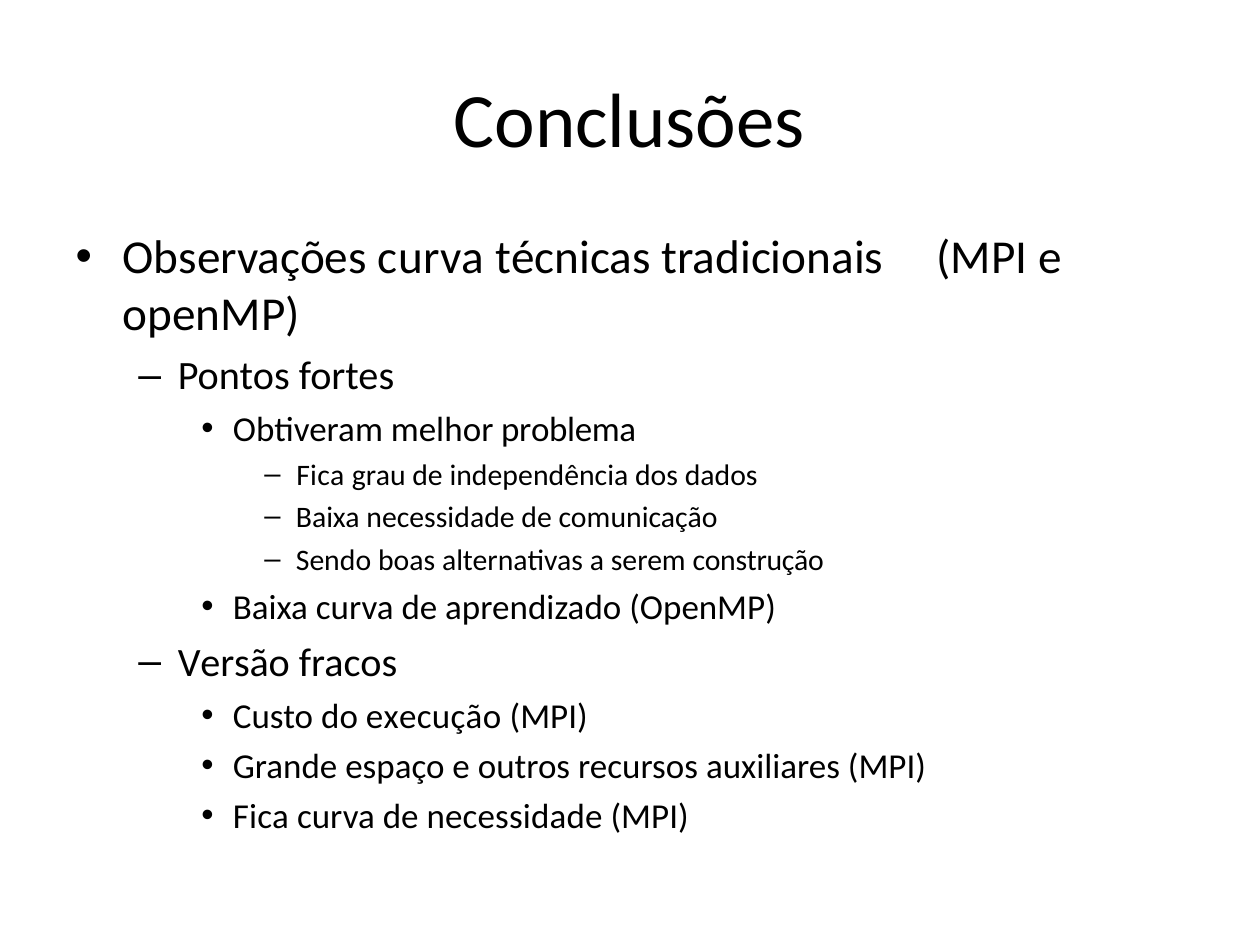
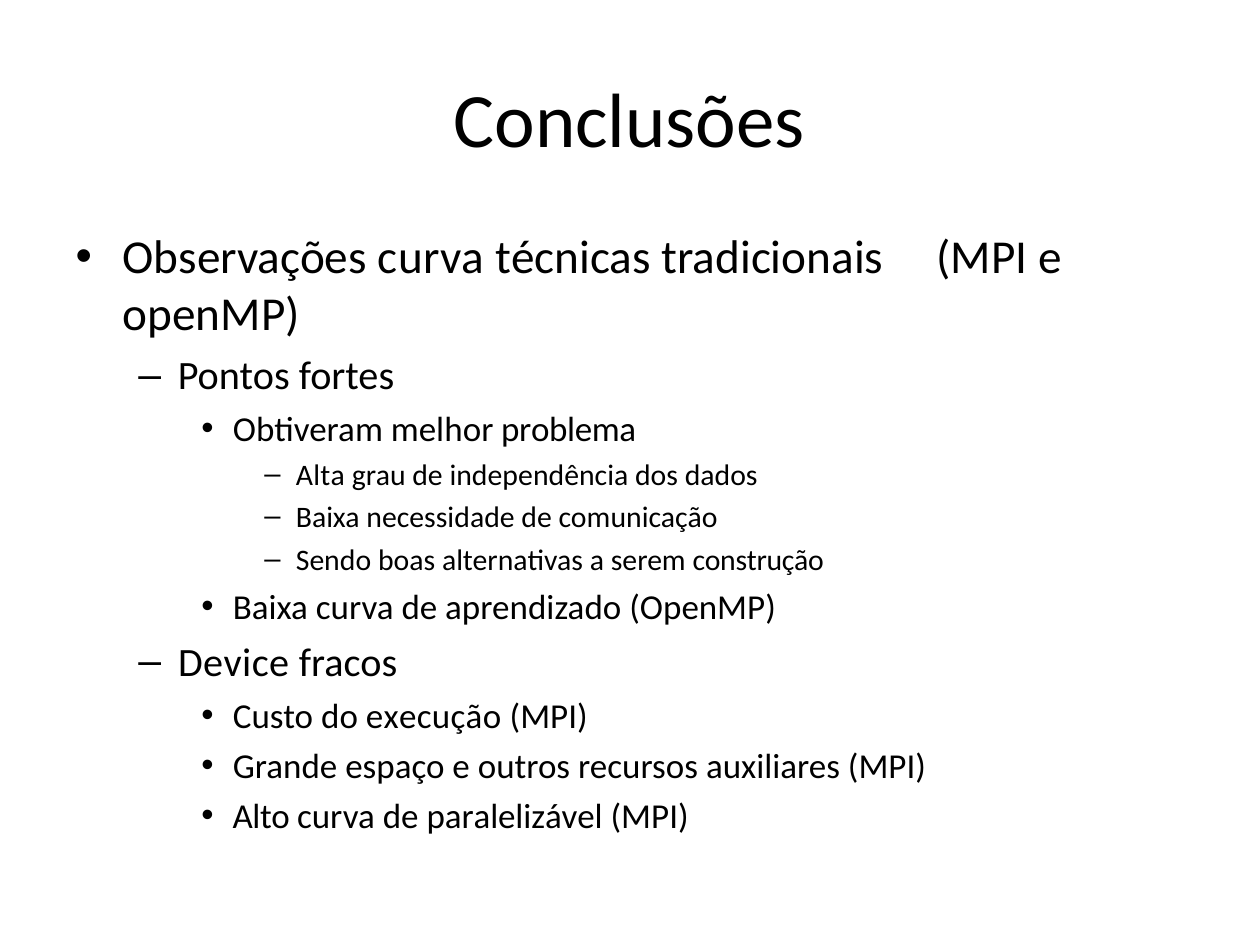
Fica: Fica -> Alta (320, 475)
Versão: Versão -> Device (234, 664)
Fica: Fica -> Alto (261, 817)
de necessidade: necessidade -> paralelizável (515, 817)
